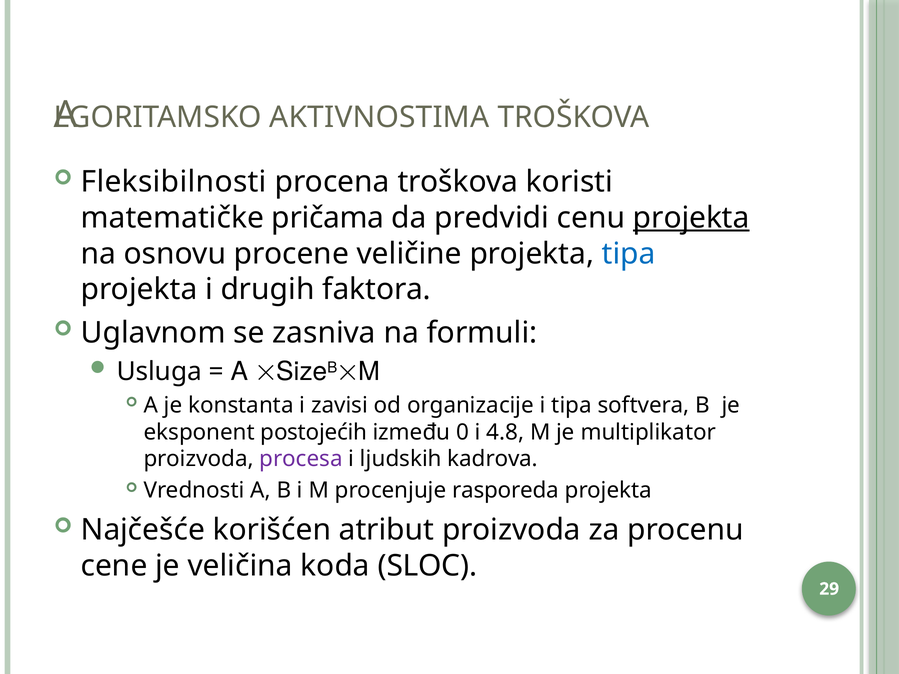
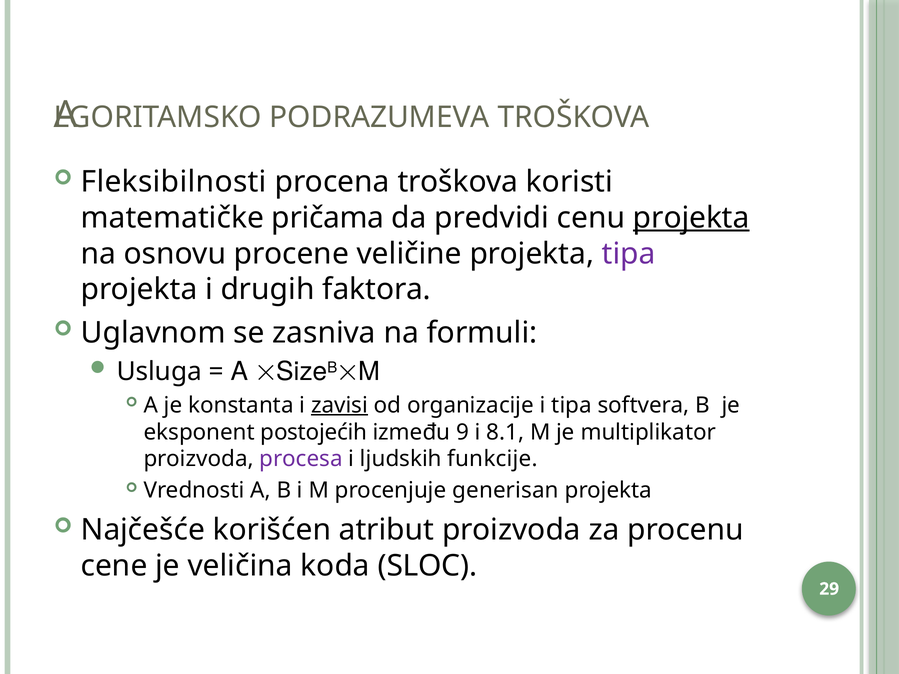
AKTIVNOSTIMA: AKTIVNOSTIMA -> PODRAZUMEVA (379, 118)
tipa colour: blue -> purple (629, 254)
zavisi underline: none -> present (340, 405)
0: 0 -> 9 (463, 432)
4.8: 4.8 -> 8.1 (505, 432)
kadrova: kadrova -> funkcije (493, 459)
rasporeda: rasporeda -> generisan (506, 491)
